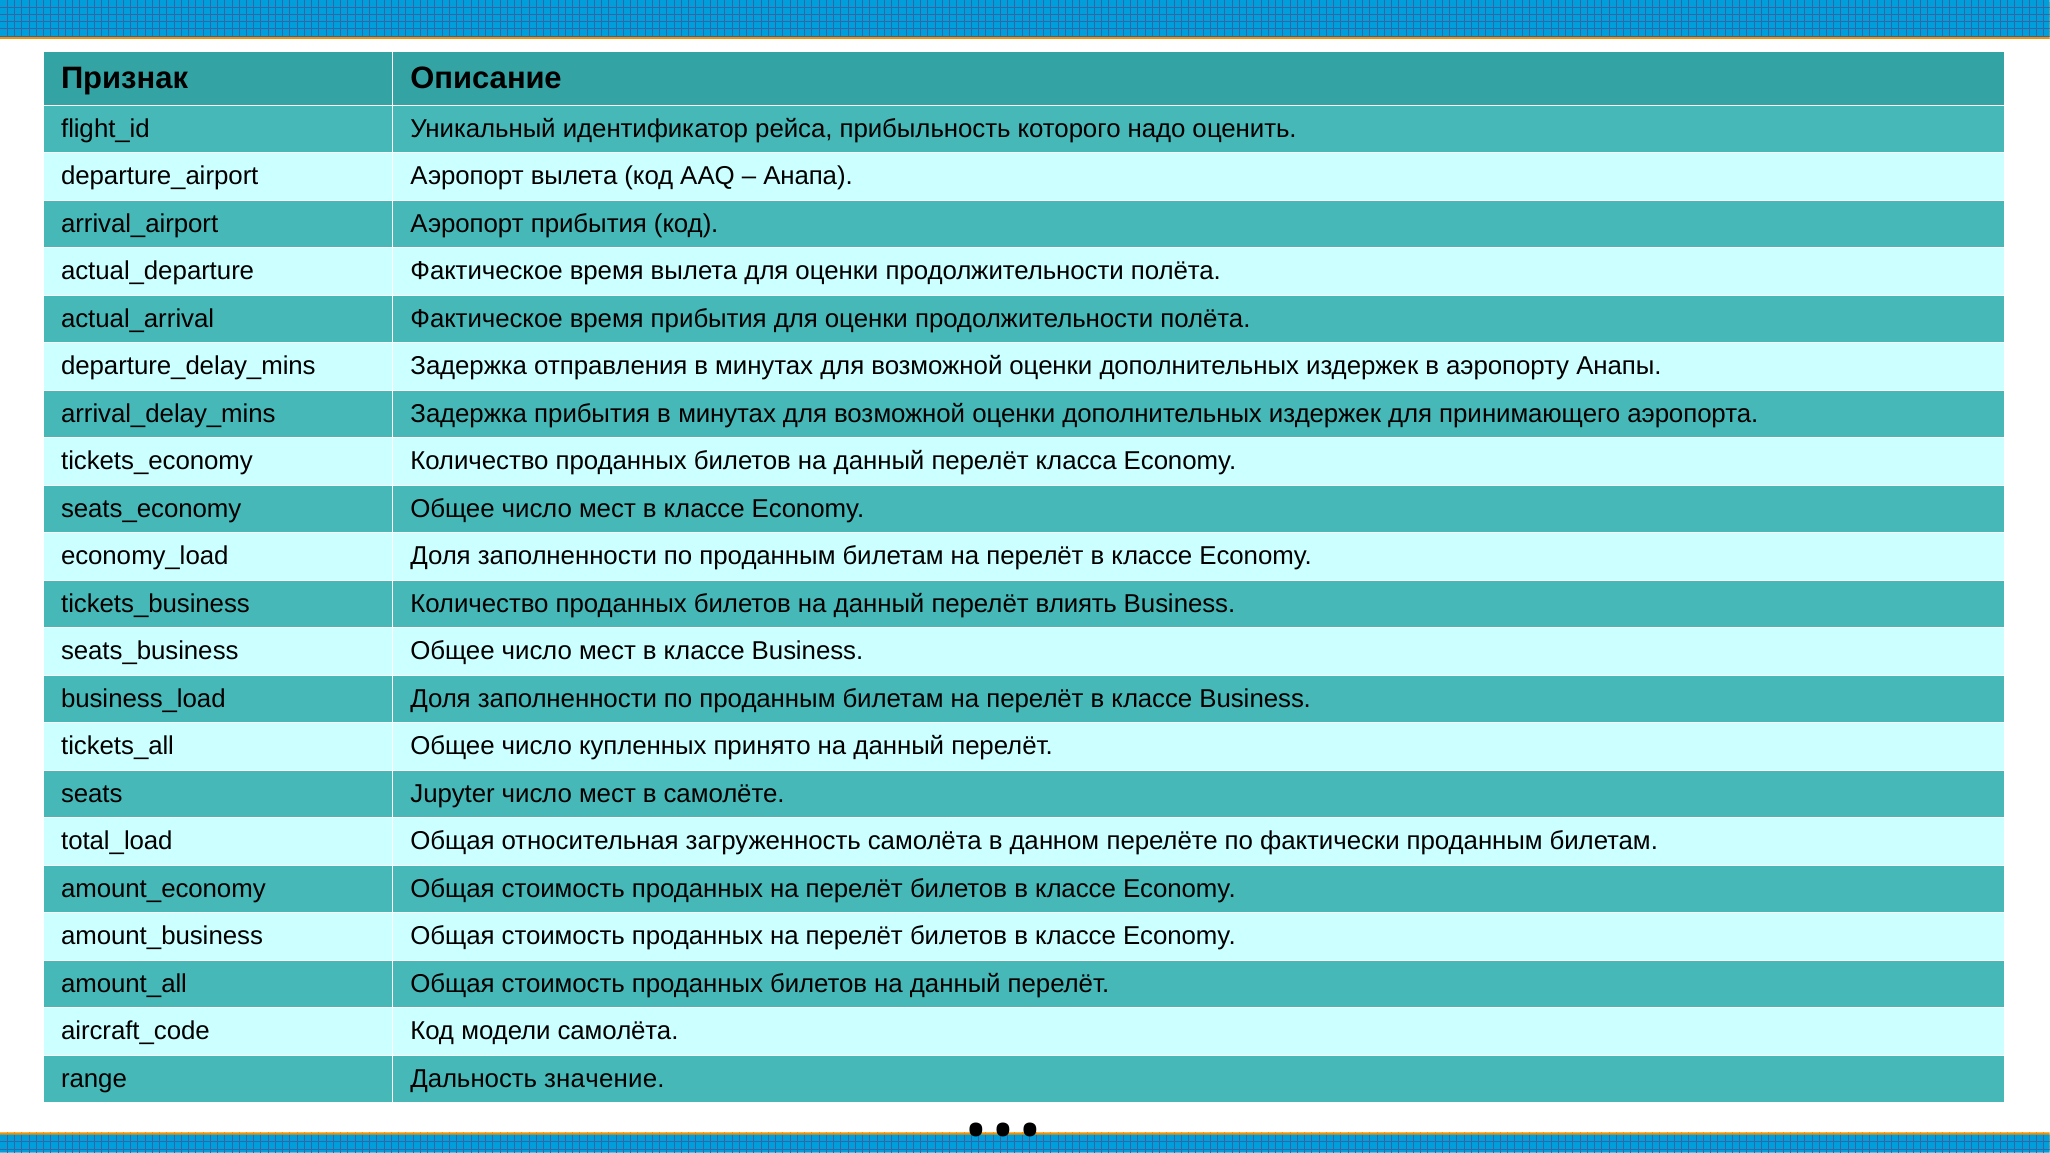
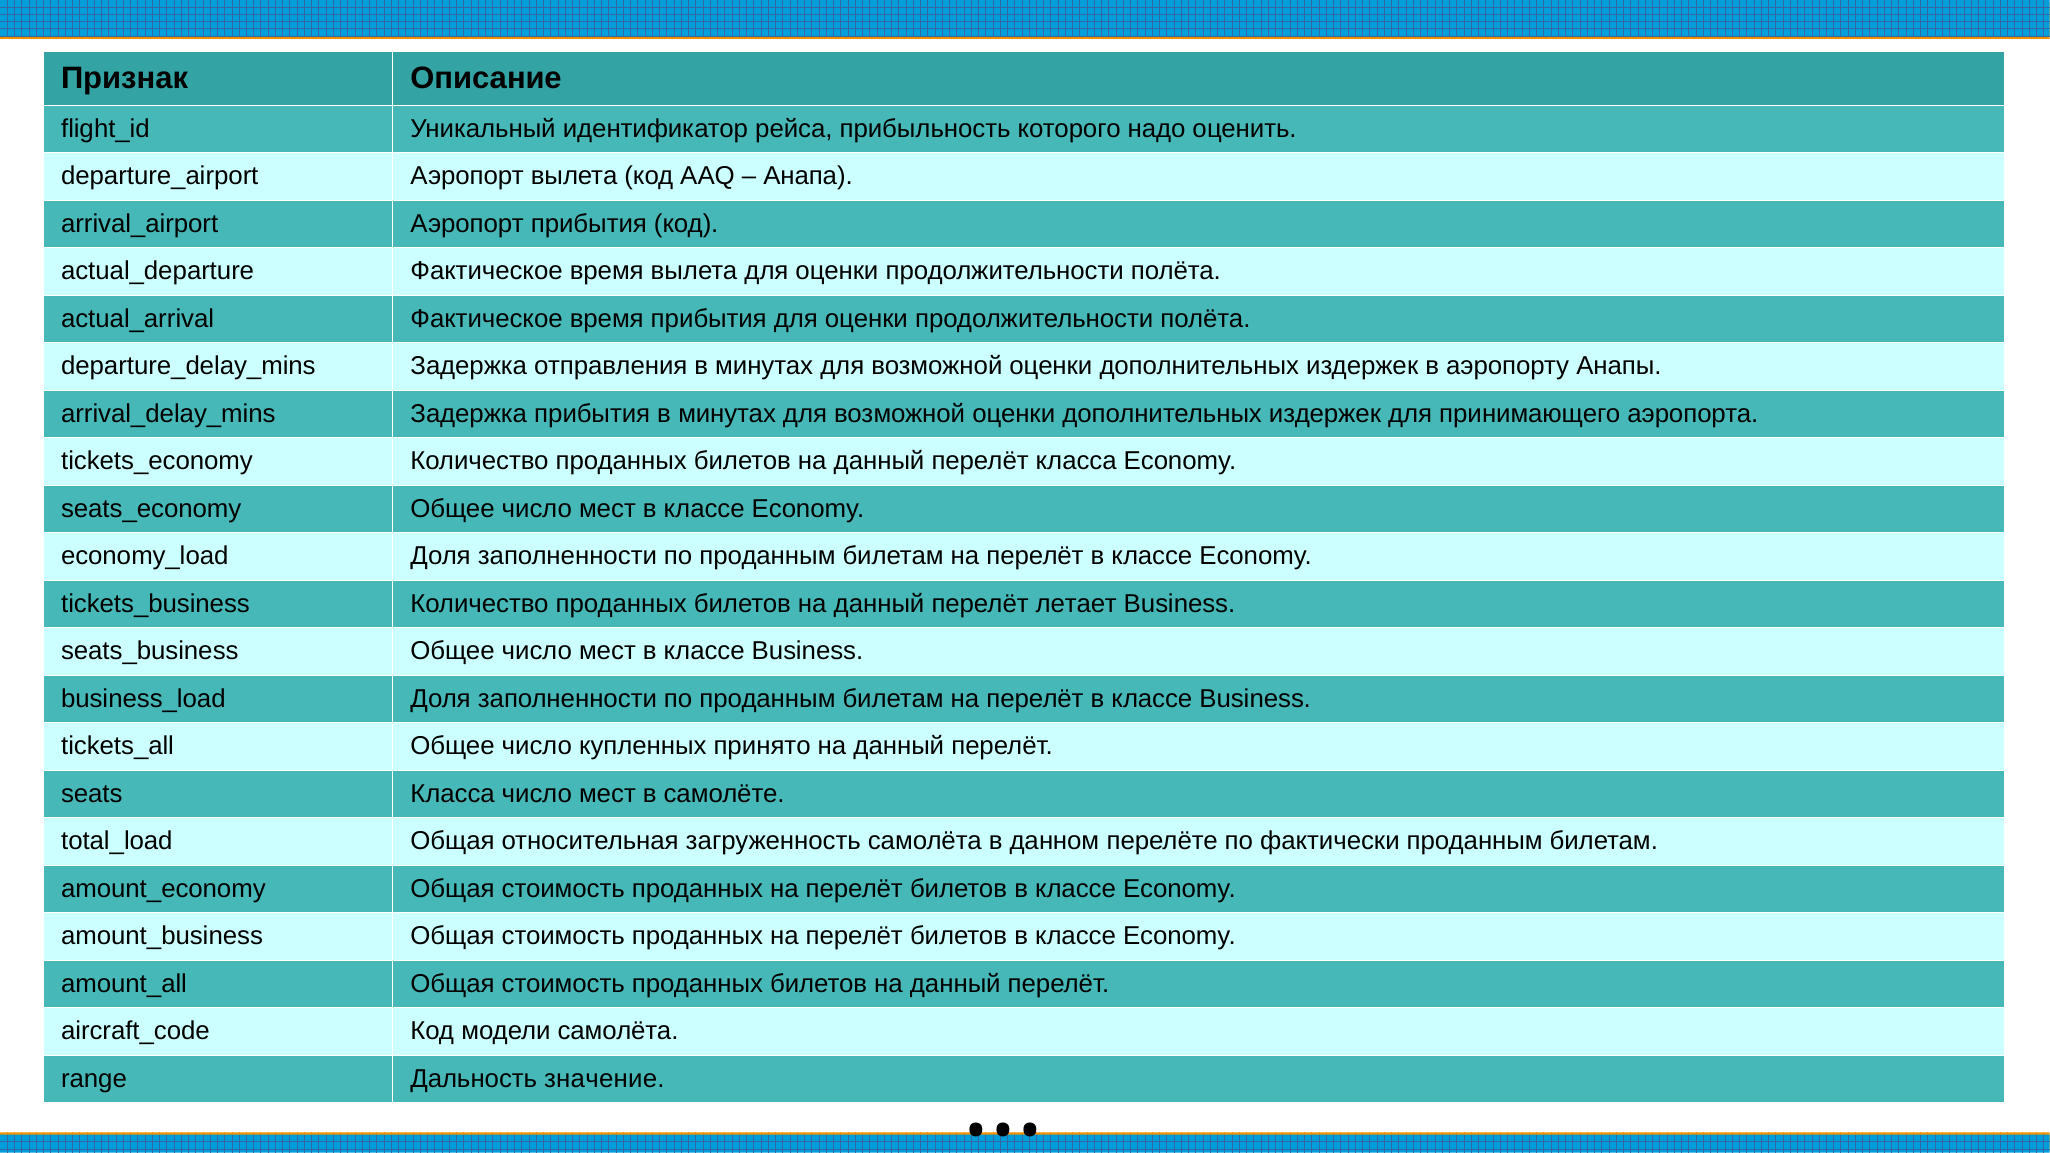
влиять: влиять -> летает (1076, 604)
seats Jupyter: Jupyter -> Класса (453, 794)
